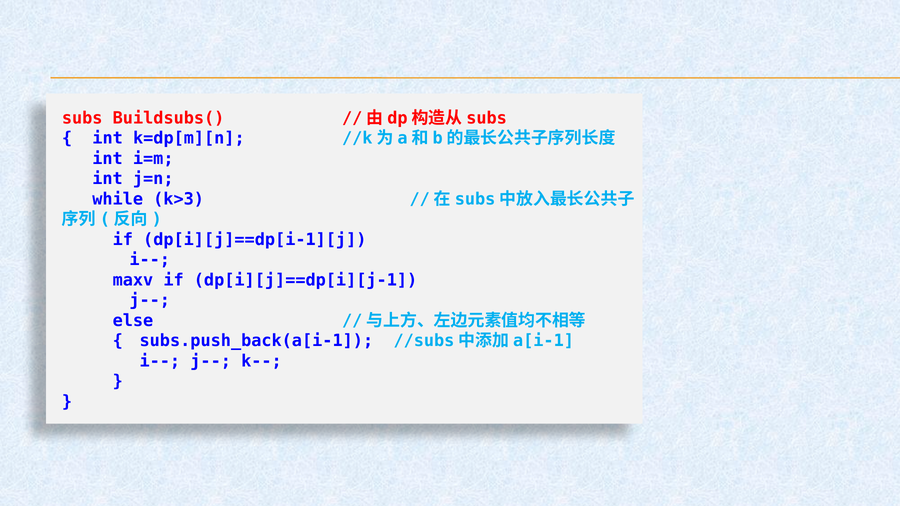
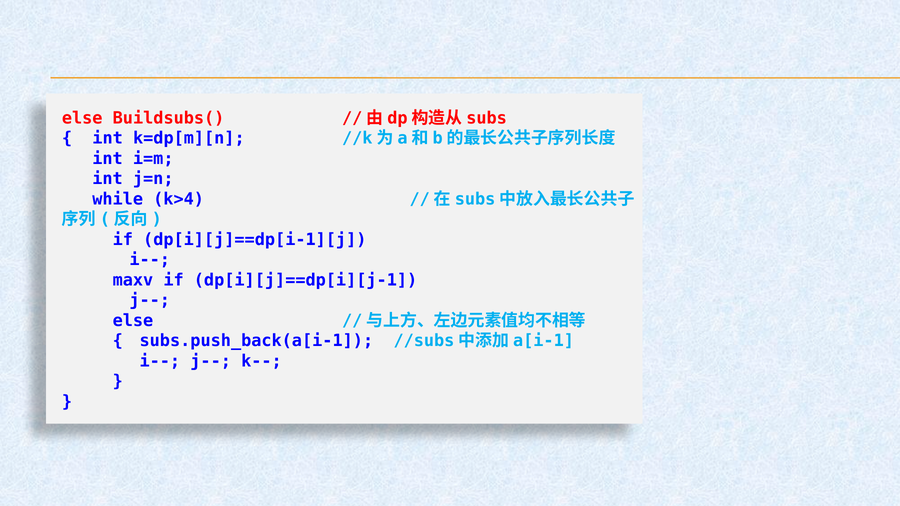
subs: subs -> else (82, 118)
k>3: k>3 -> k>4 (179, 199)
